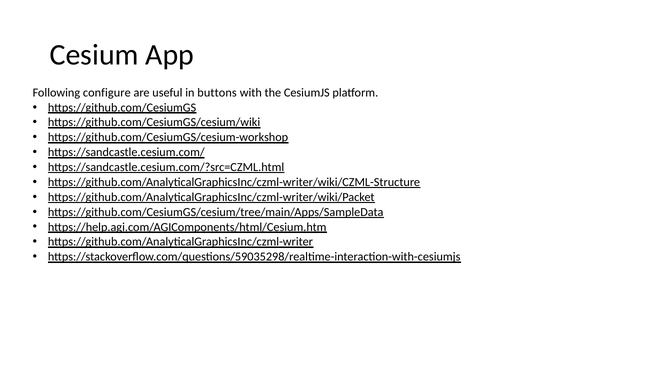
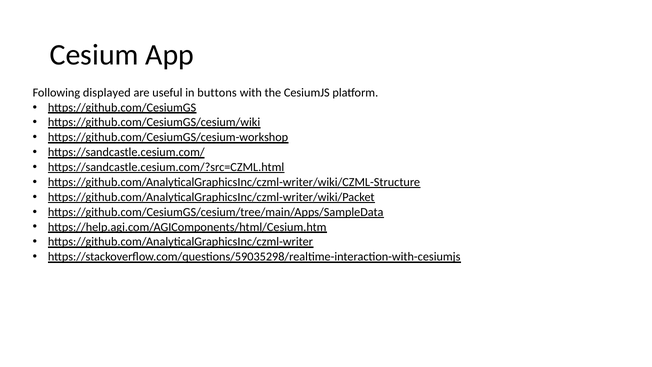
configure: configure -> displayed (107, 93)
